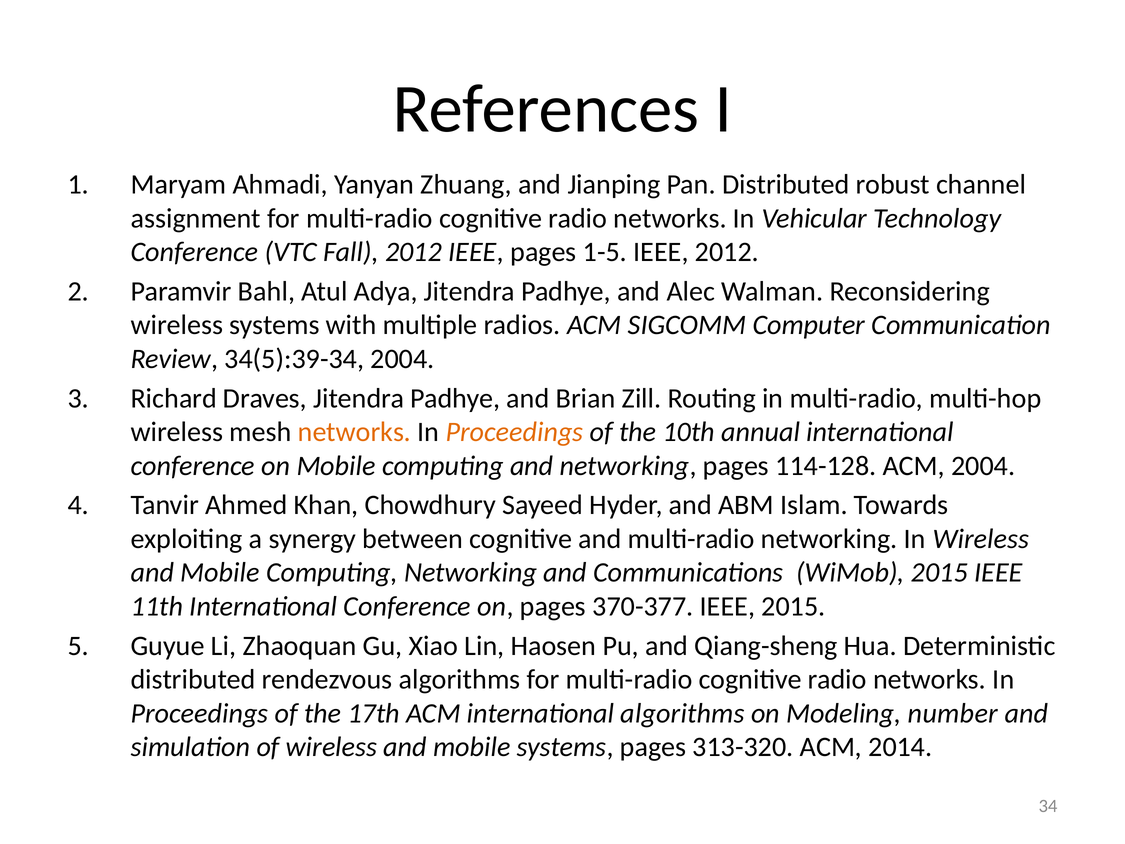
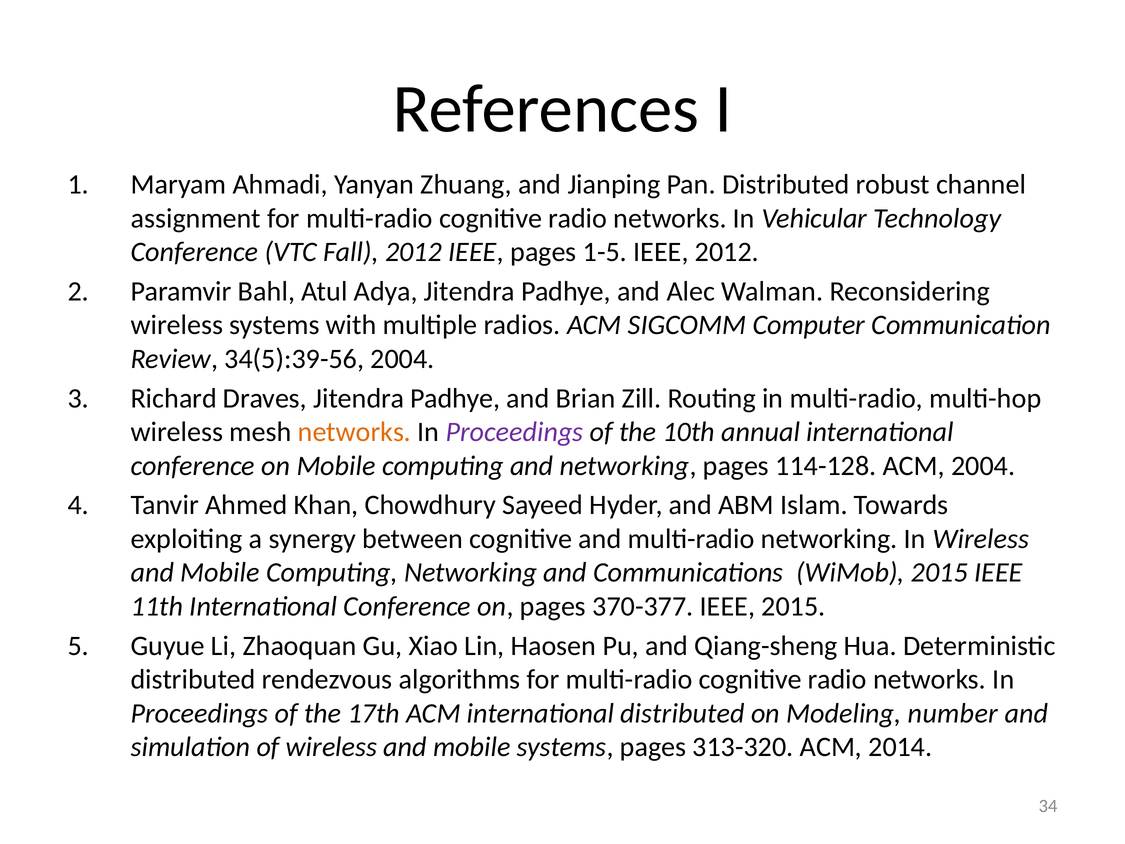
34(5):39-34: 34(5):39-34 -> 34(5):39-56 (294, 359)
Proceedings colour: orange -> purple (515, 432)
international algorithms: algorithms -> distributed (683, 713)
